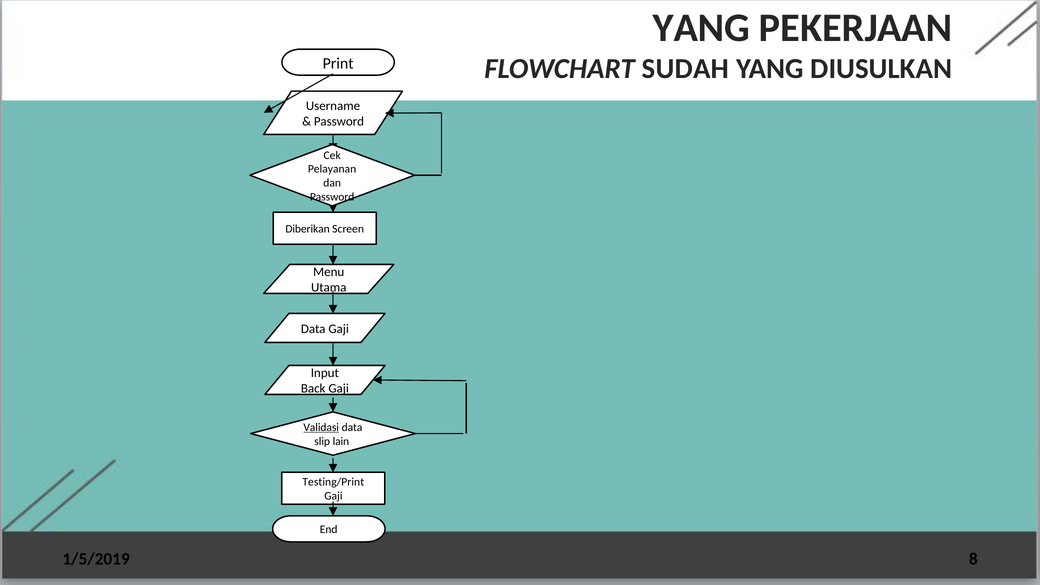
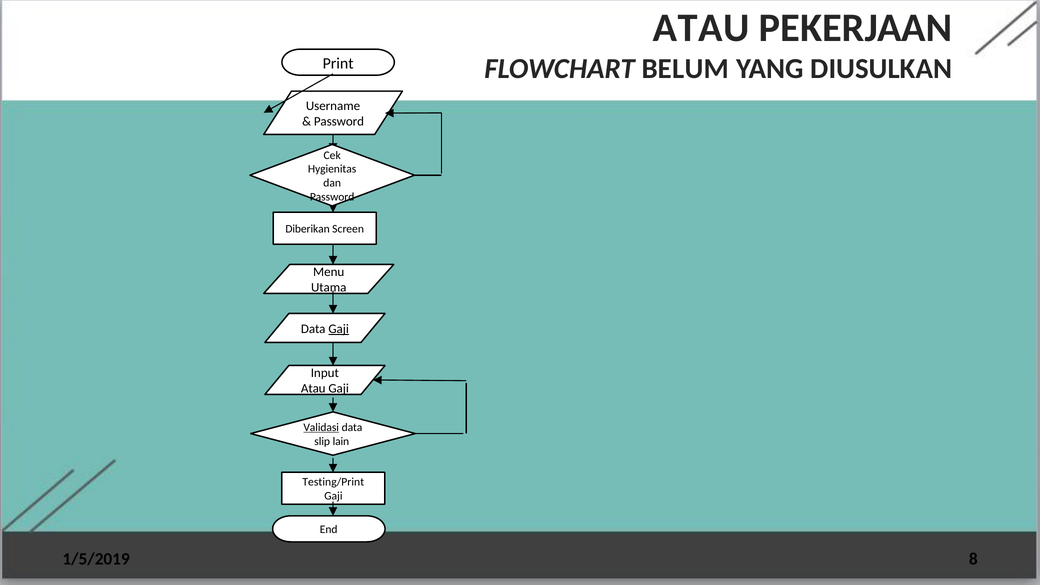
YANG: YANG -> ATAU (701, 28)
SUDAH: SUDAH -> BELUM (685, 69)
Pelayanan: Pelayanan -> Hygienitas (332, 169)
Gaji underline: none -> present (339, 329)
Back: Back -> Atau (313, 389)
